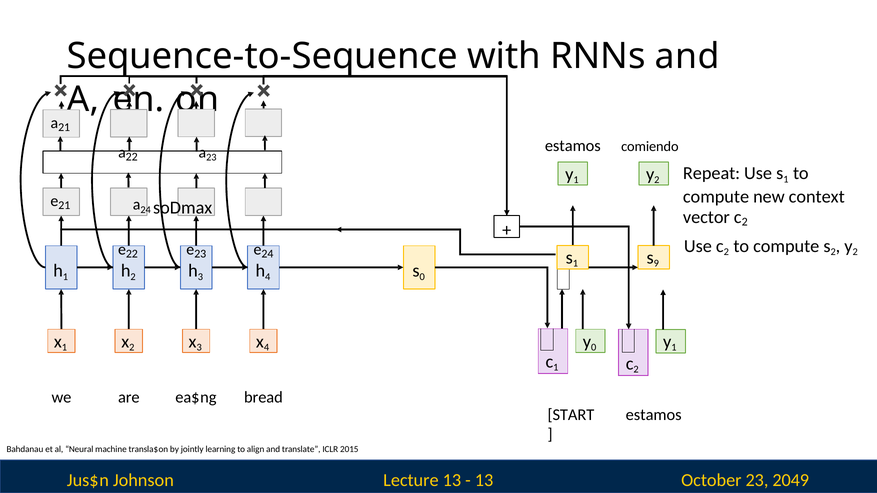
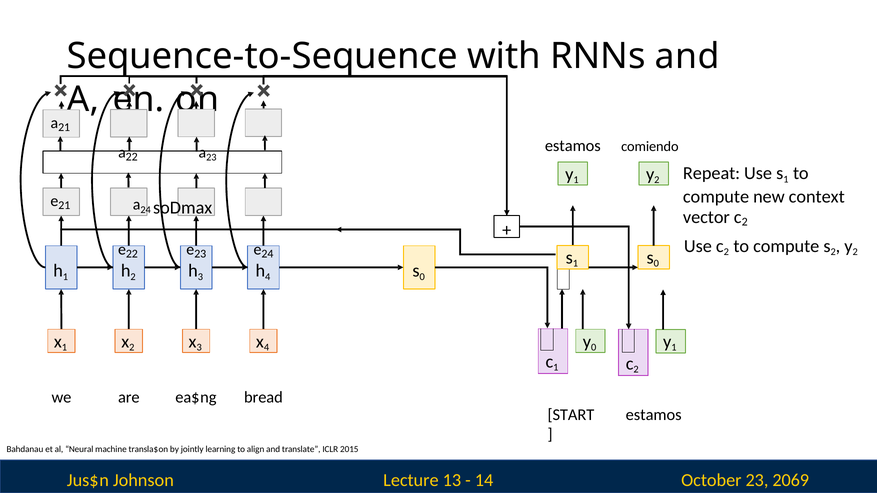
9: 9 -> 0 (656, 264)
2049: 2049 -> 2069 (791, 480)
13: 13 -> 14 (484, 481)
